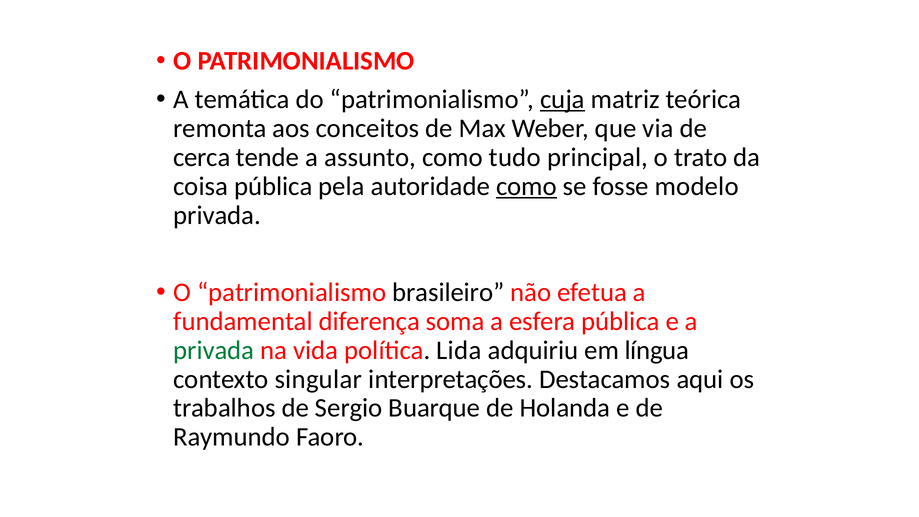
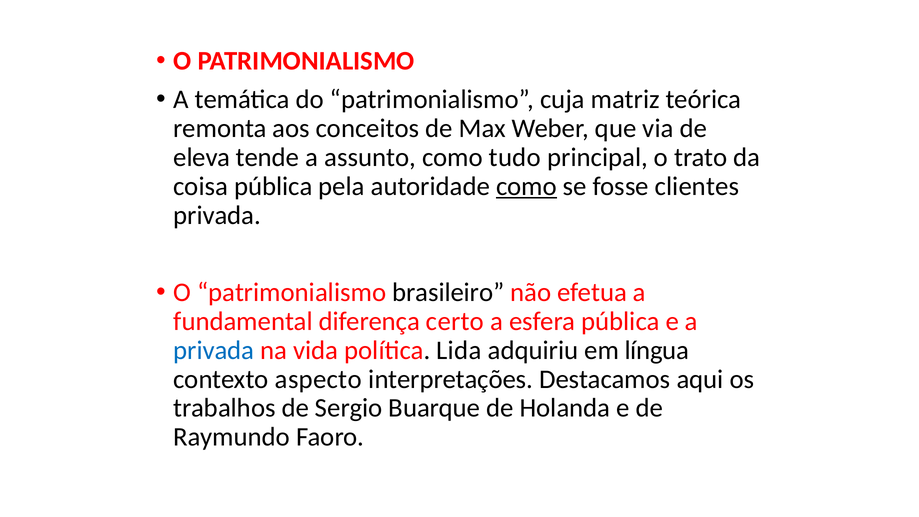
cuja underline: present -> none (562, 99)
cerca: cerca -> eleva (202, 157)
modelo: modelo -> clientes (697, 186)
soma: soma -> certo (455, 321)
privada colour: green -> blue (214, 350)
singular: singular -> aspecto (318, 379)
